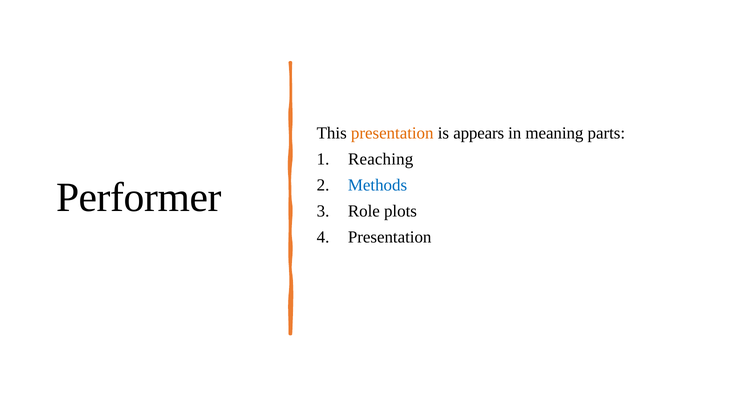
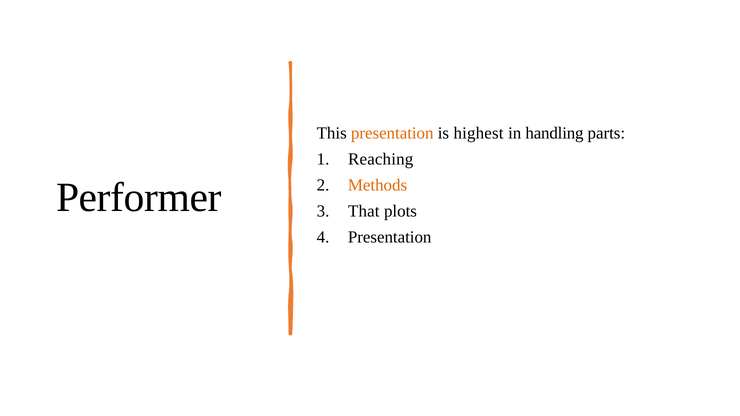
appears: appears -> highest (479, 133)
meaning: meaning -> handling (555, 133)
Methods colour: blue -> orange (378, 185)
Role: Role -> That (364, 211)
